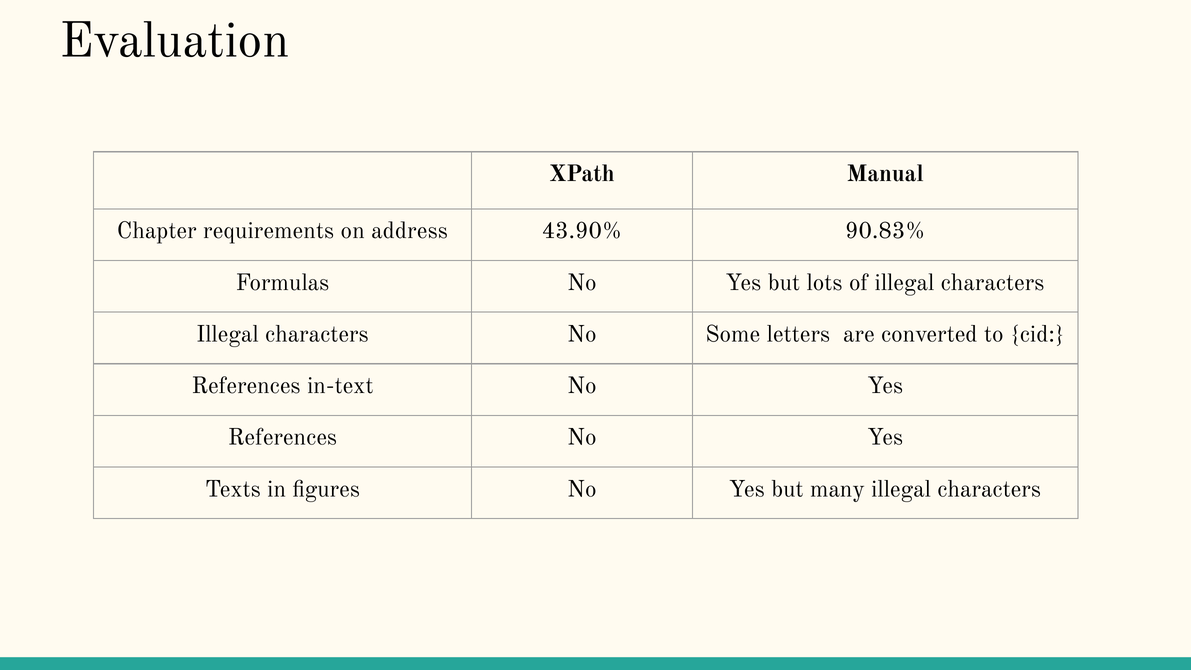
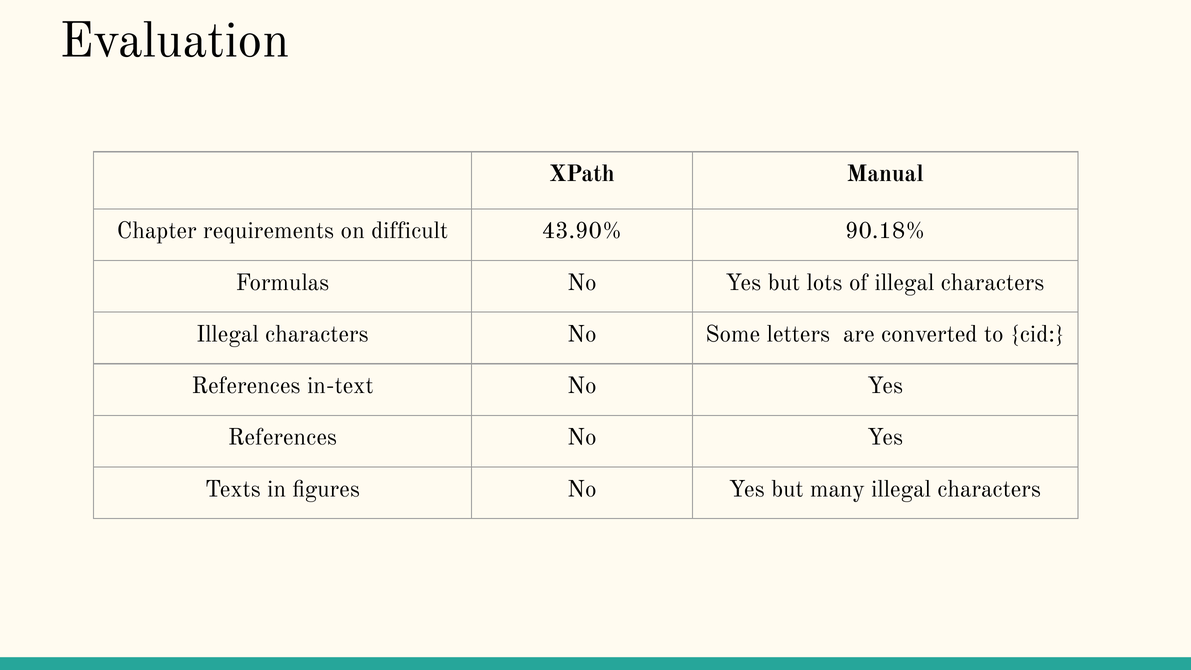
address: address -> difficult (410, 231)
90.83%: 90.83% -> 90.18% (885, 231)
